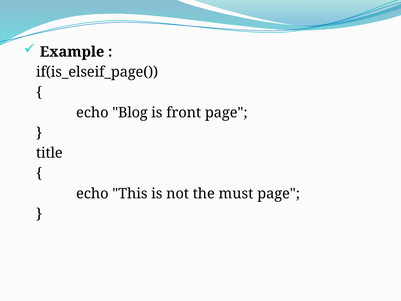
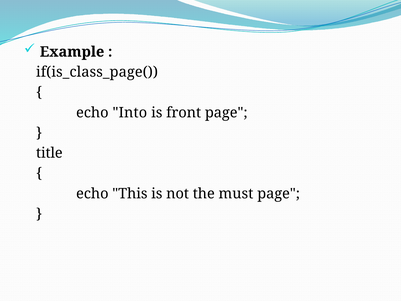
if(is_elseif_page(: if(is_elseif_page( -> if(is_class_page( (97, 72)
Blog: Blog -> Into (130, 113)
